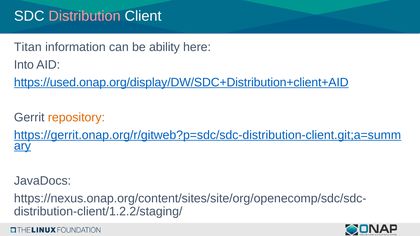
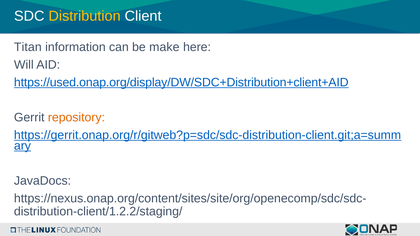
Distribution colour: pink -> yellow (85, 16)
ability: ability -> make (164, 47)
Into: Into -> Will (24, 65)
